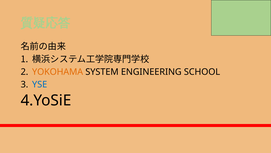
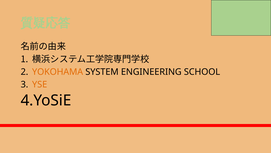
YSE colour: blue -> orange (40, 84)
